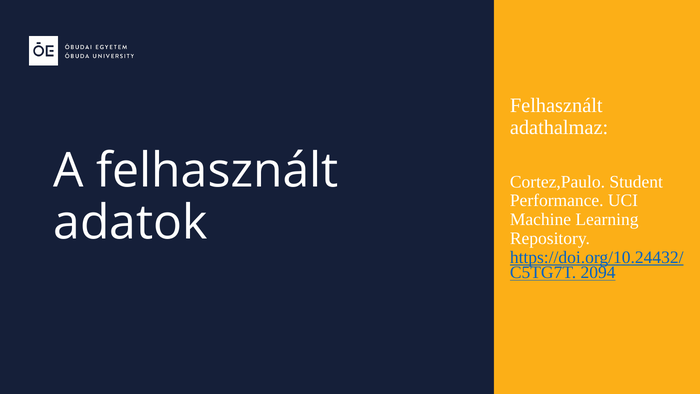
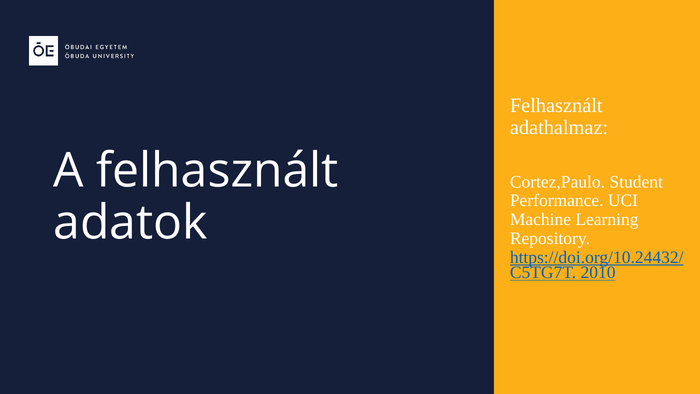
2094: 2094 -> 2010 (598, 272)
